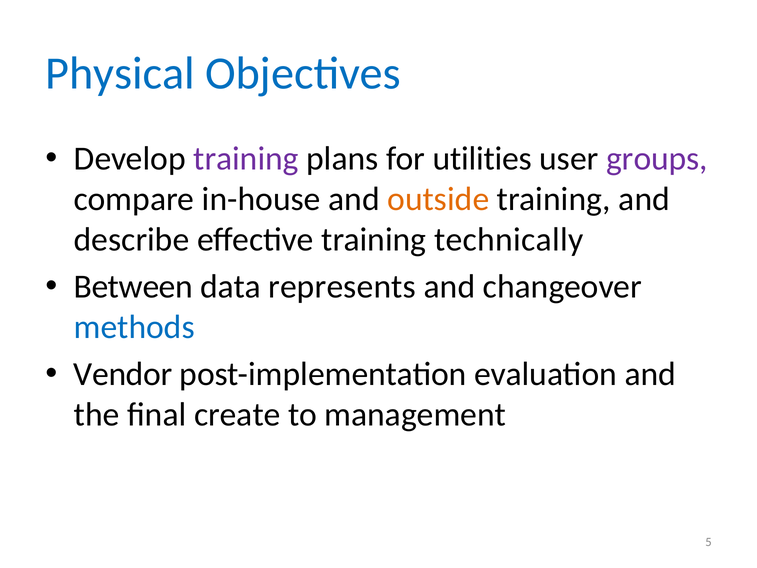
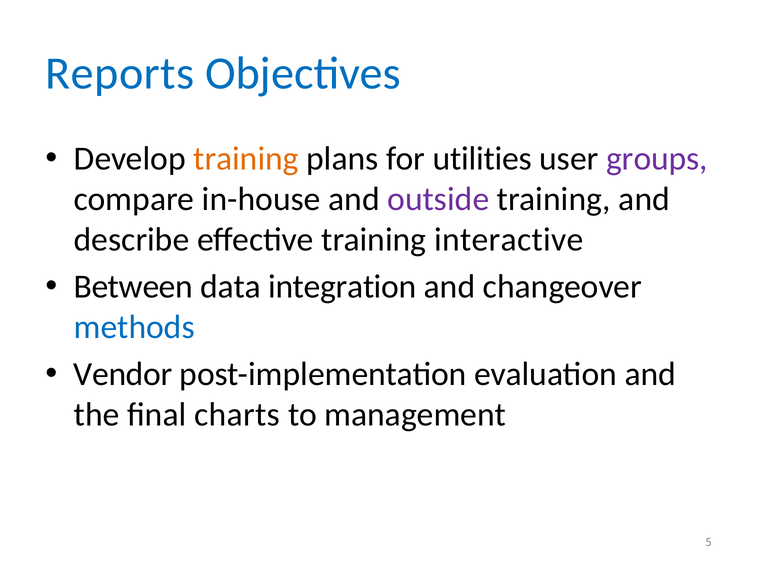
Physical: Physical -> Reports (120, 73)
training colour: purple -> orange (246, 159)
outside colour: orange -> purple (438, 199)
technically: technically -> interactive (509, 240)
represents: represents -> integration (342, 287)
create: create -> charts (237, 415)
